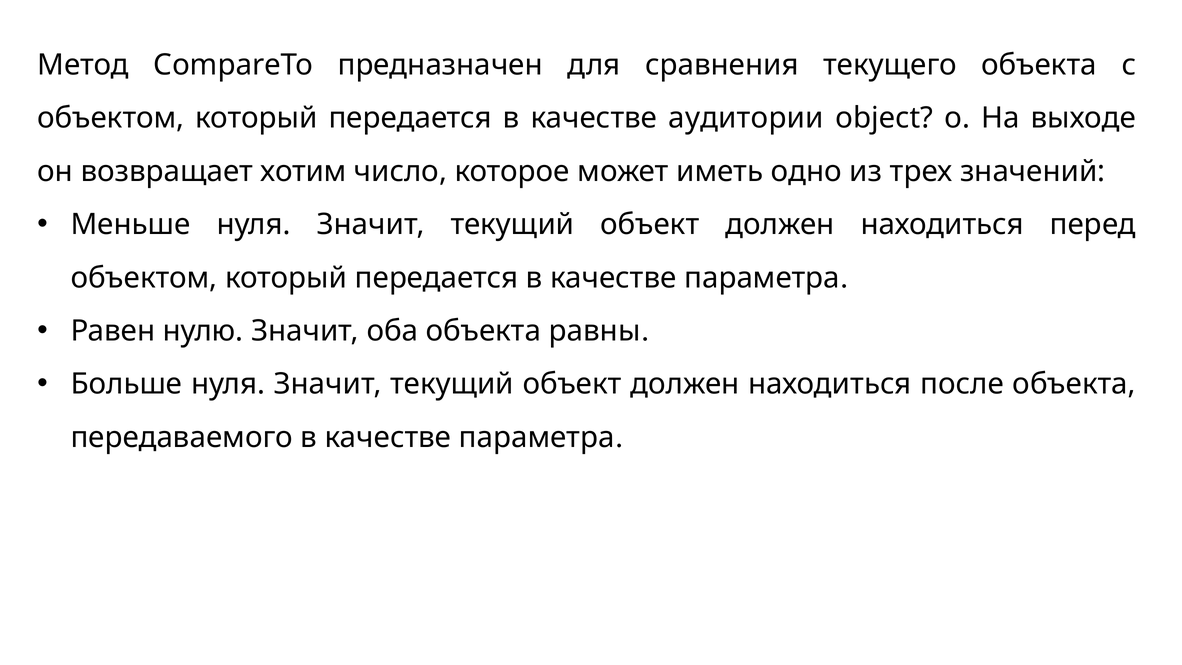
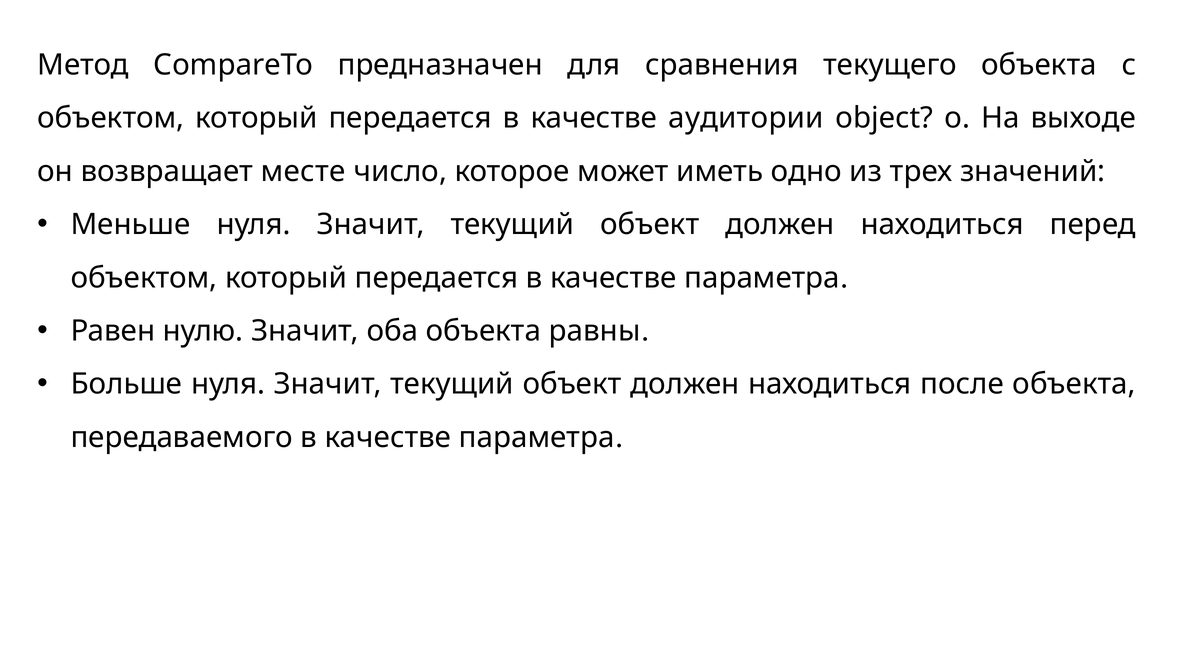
хотим: хотим -> месте (303, 171)
